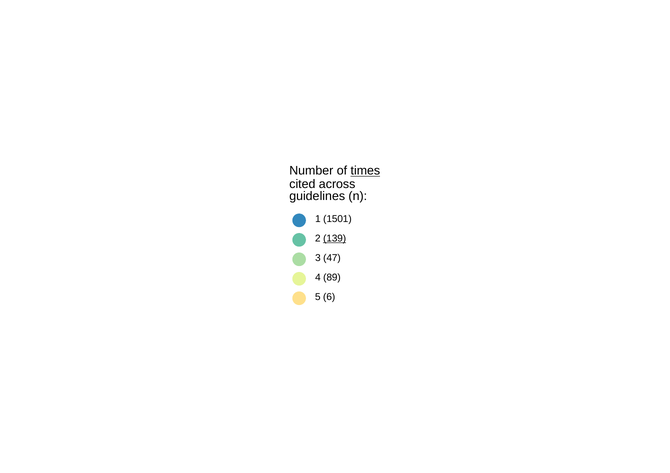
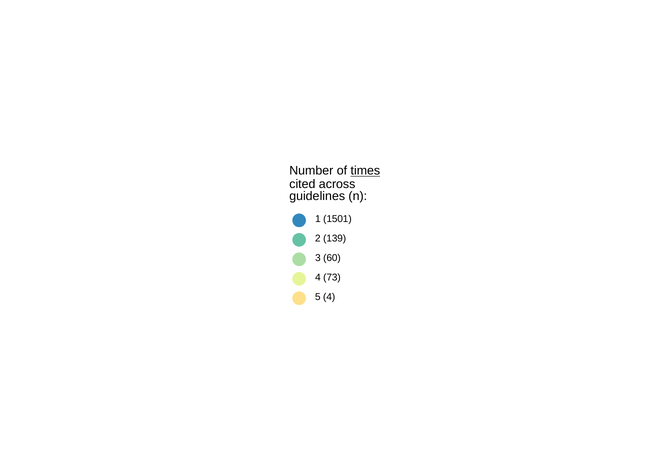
139 underline: present -> none (335, 238)
47: 47 -> 60 (332, 257)
89: 89 -> 73 (332, 277)
5 6: 6 -> 4 (329, 296)
